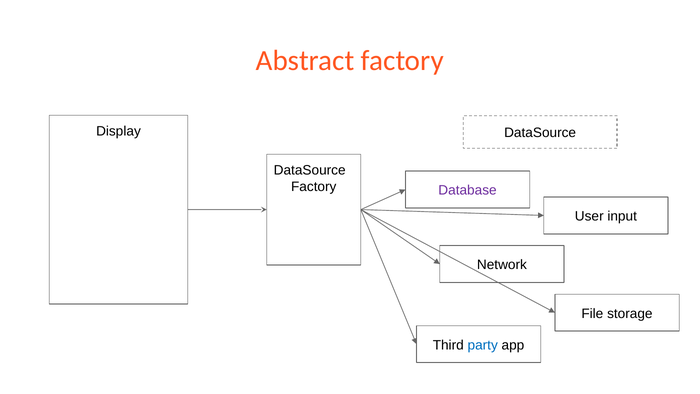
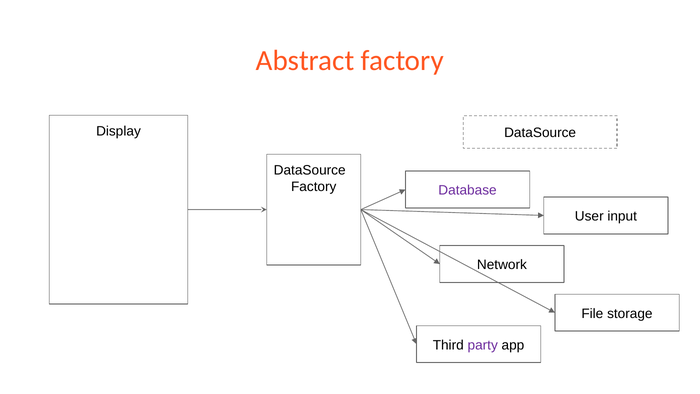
party colour: blue -> purple (483, 345)
